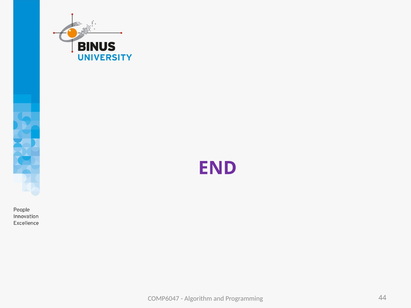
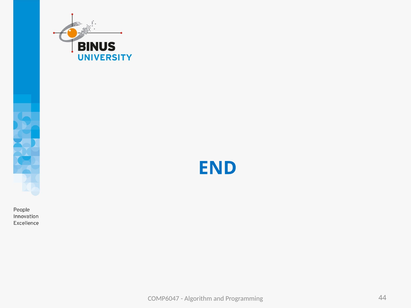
END colour: purple -> blue (217, 168)
